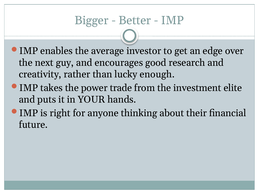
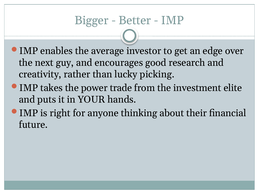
enough: enough -> picking (157, 74)
